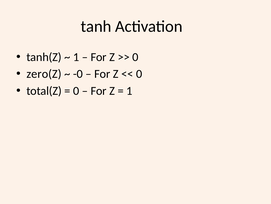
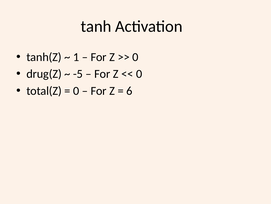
zero(Z: zero(Z -> drug(Z (44, 74)
-0: -0 -> -5 (78, 74)
1: 1 -> 6 (129, 91)
